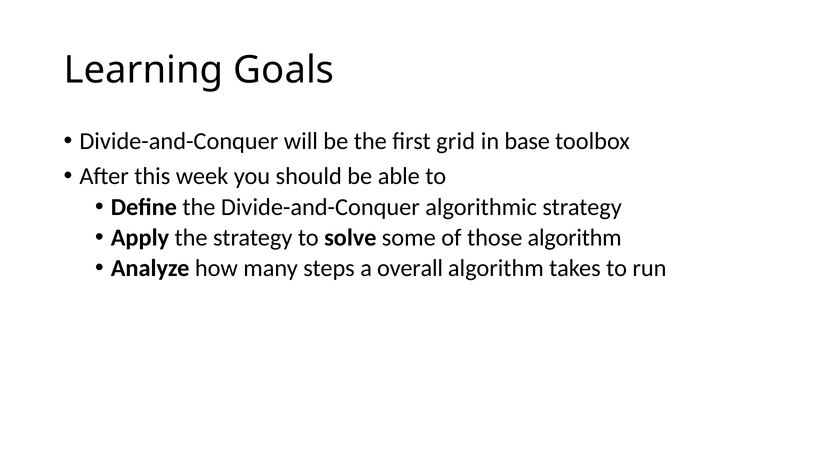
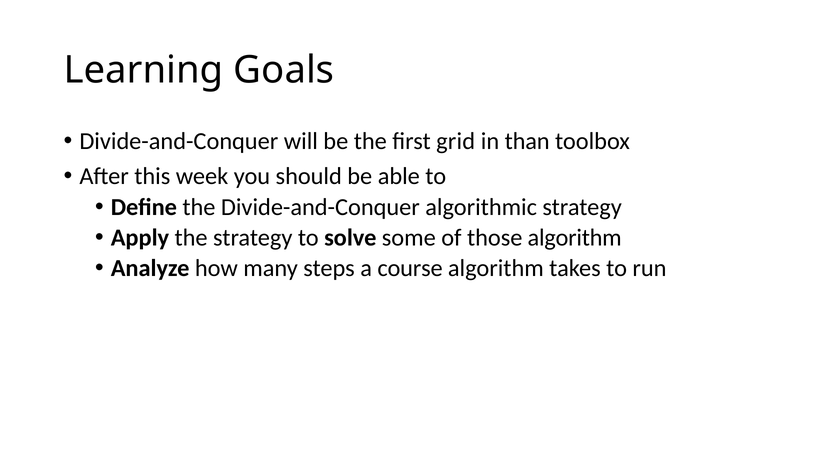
base: base -> than (527, 141)
overall: overall -> course (410, 268)
